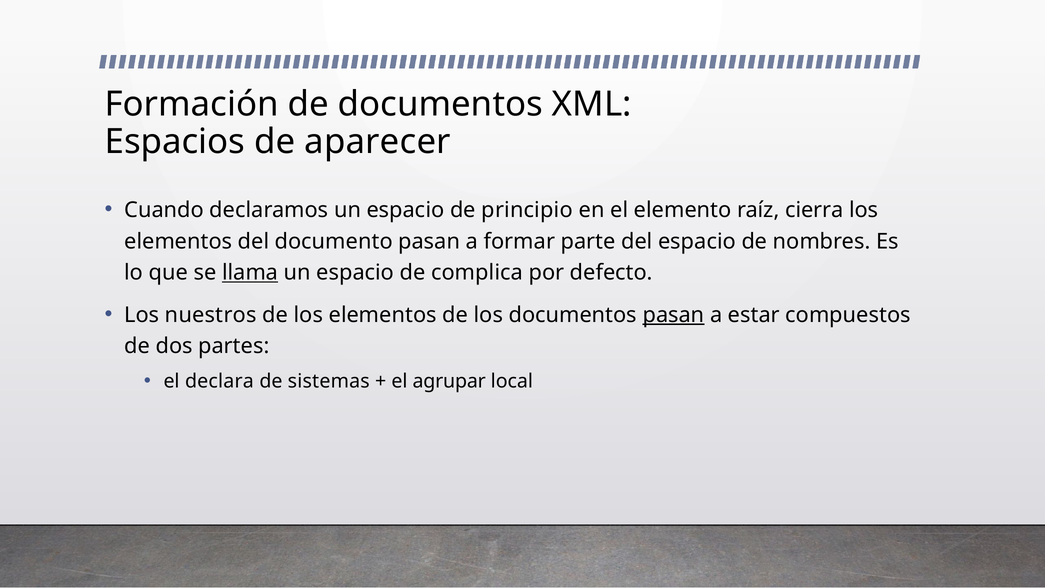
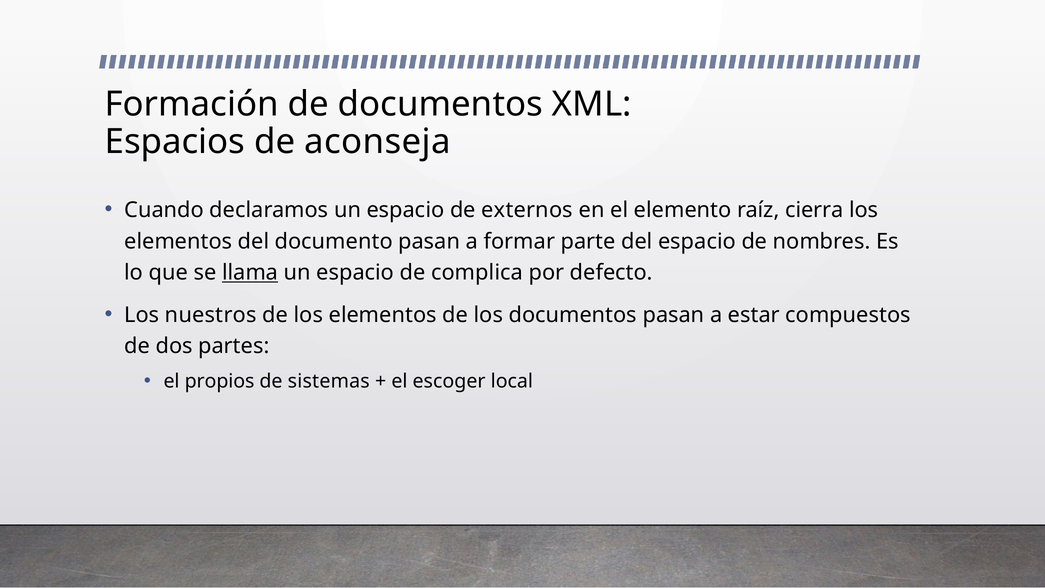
aparecer: aparecer -> aconseja (378, 142)
principio: principio -> externos (527, 210)
pasan underline: present -> none (673, 315)
declara: declara -> propios (220, 381)
agrupar: agrupar -> escoger (449, 381)
